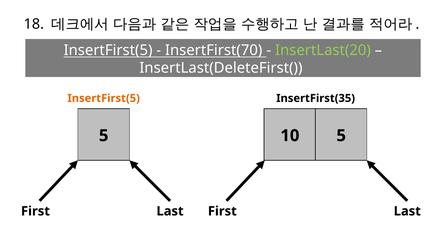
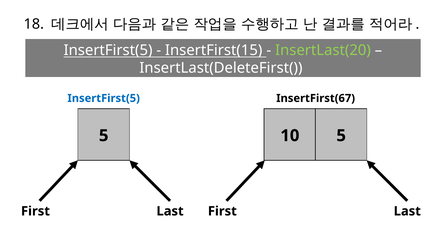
InsertFirst(70: InsertFirst(70 -> InsertFirst(15 (214, 50)
InsertFirst(5 colour: orange -> blue (104, 98)
InsertFirst(35: InsertFirst(35 -> InsertFirst(67 (316, 98)
